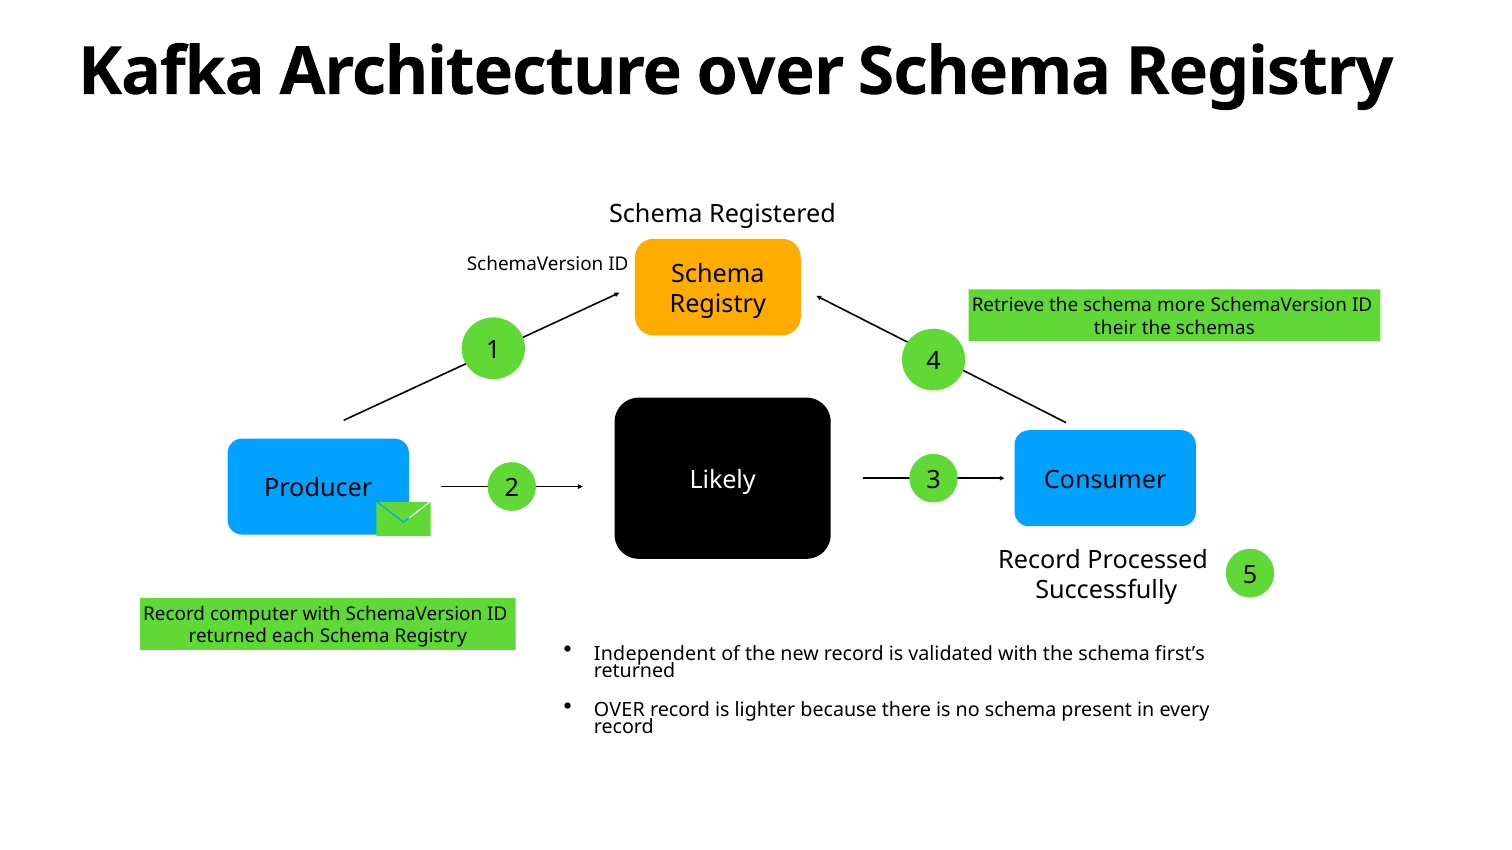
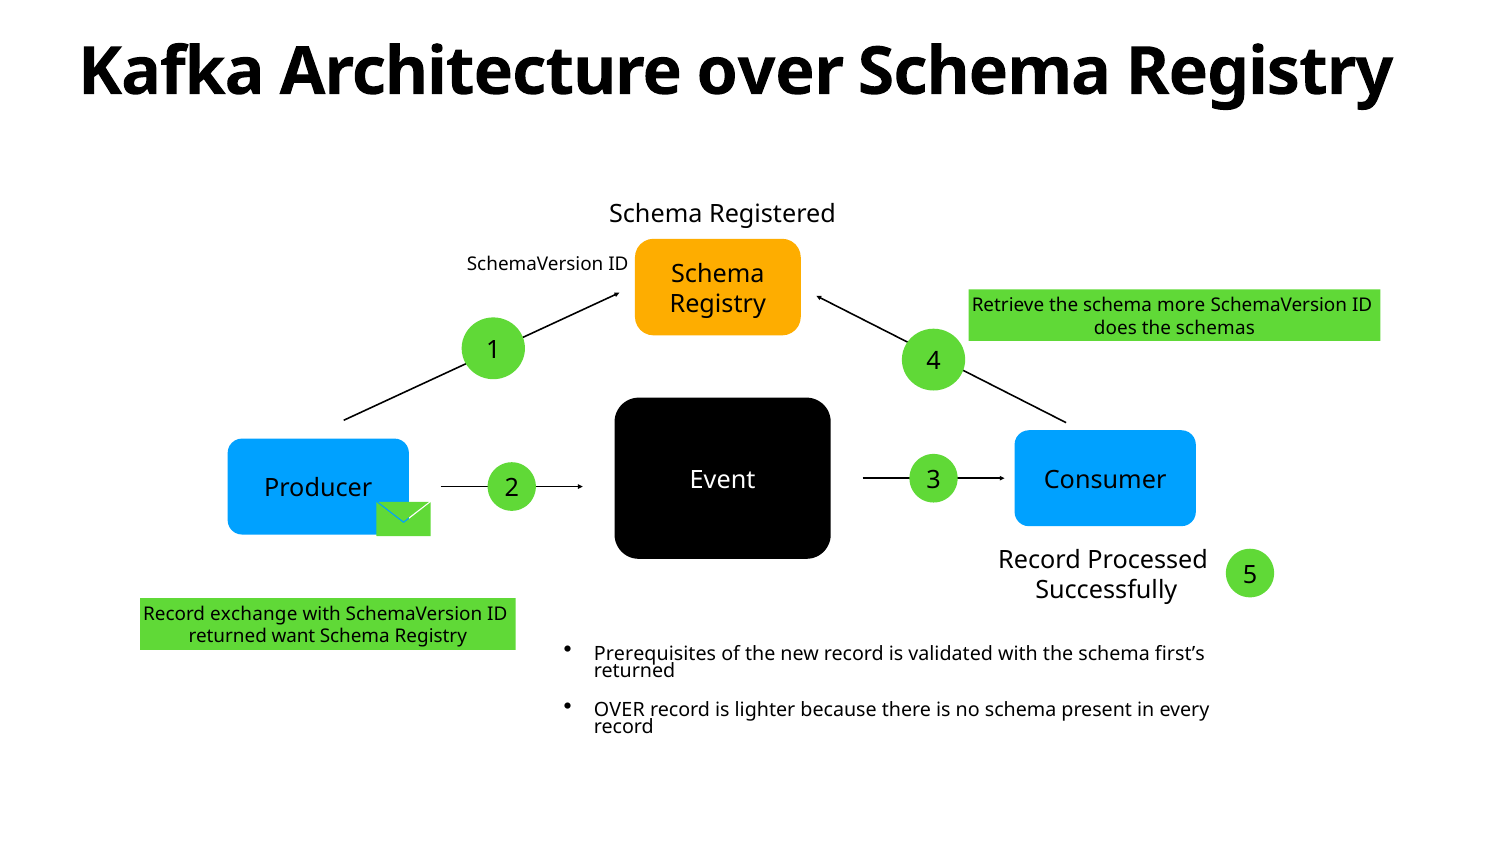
their: their -> does (1115, 328)
Likely: Likely -> Event (723, 480)
computer: computer -> exchange (254, 614)
each: each -> want (293, 637)
Independent: Independent -> Prerequisites (655, 654)
